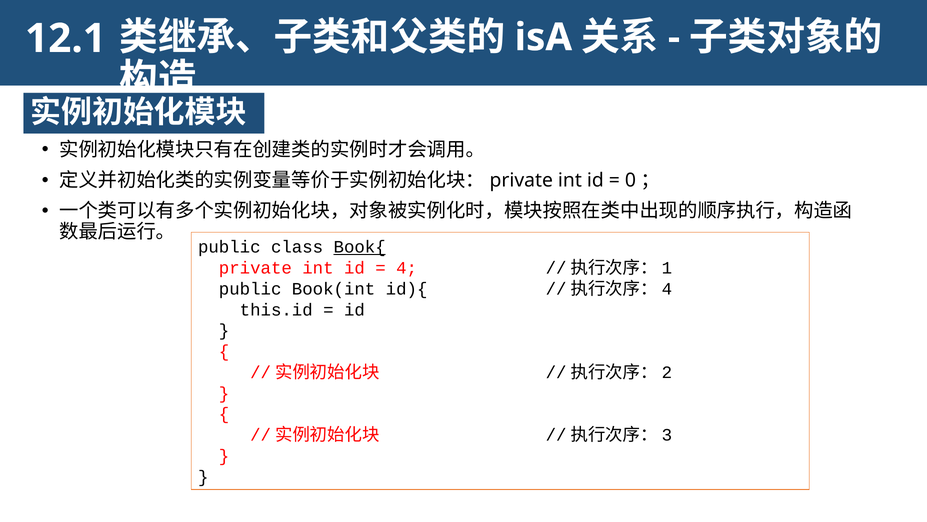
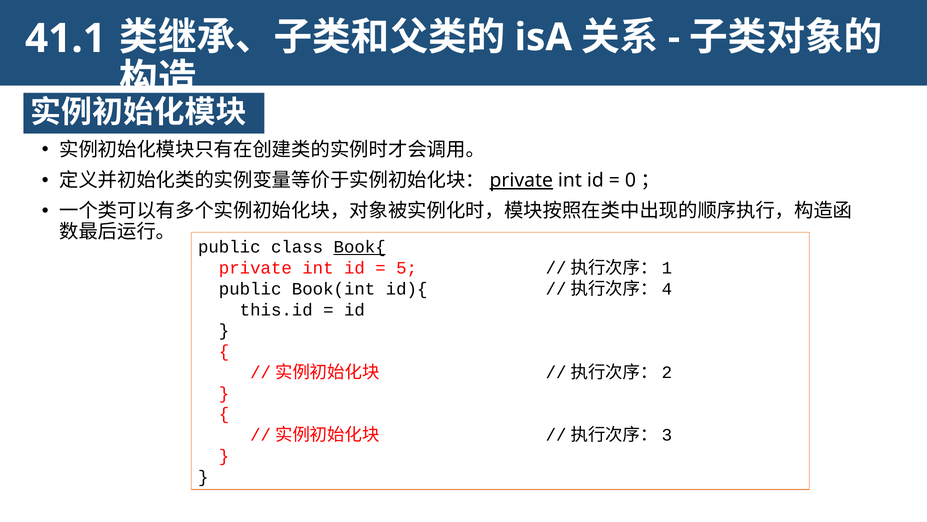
12.1: 12.1 -> 41.1 (65, 38)
private underline: none -> present (521, 180)
4: 4 -> 5 (407, 268)
